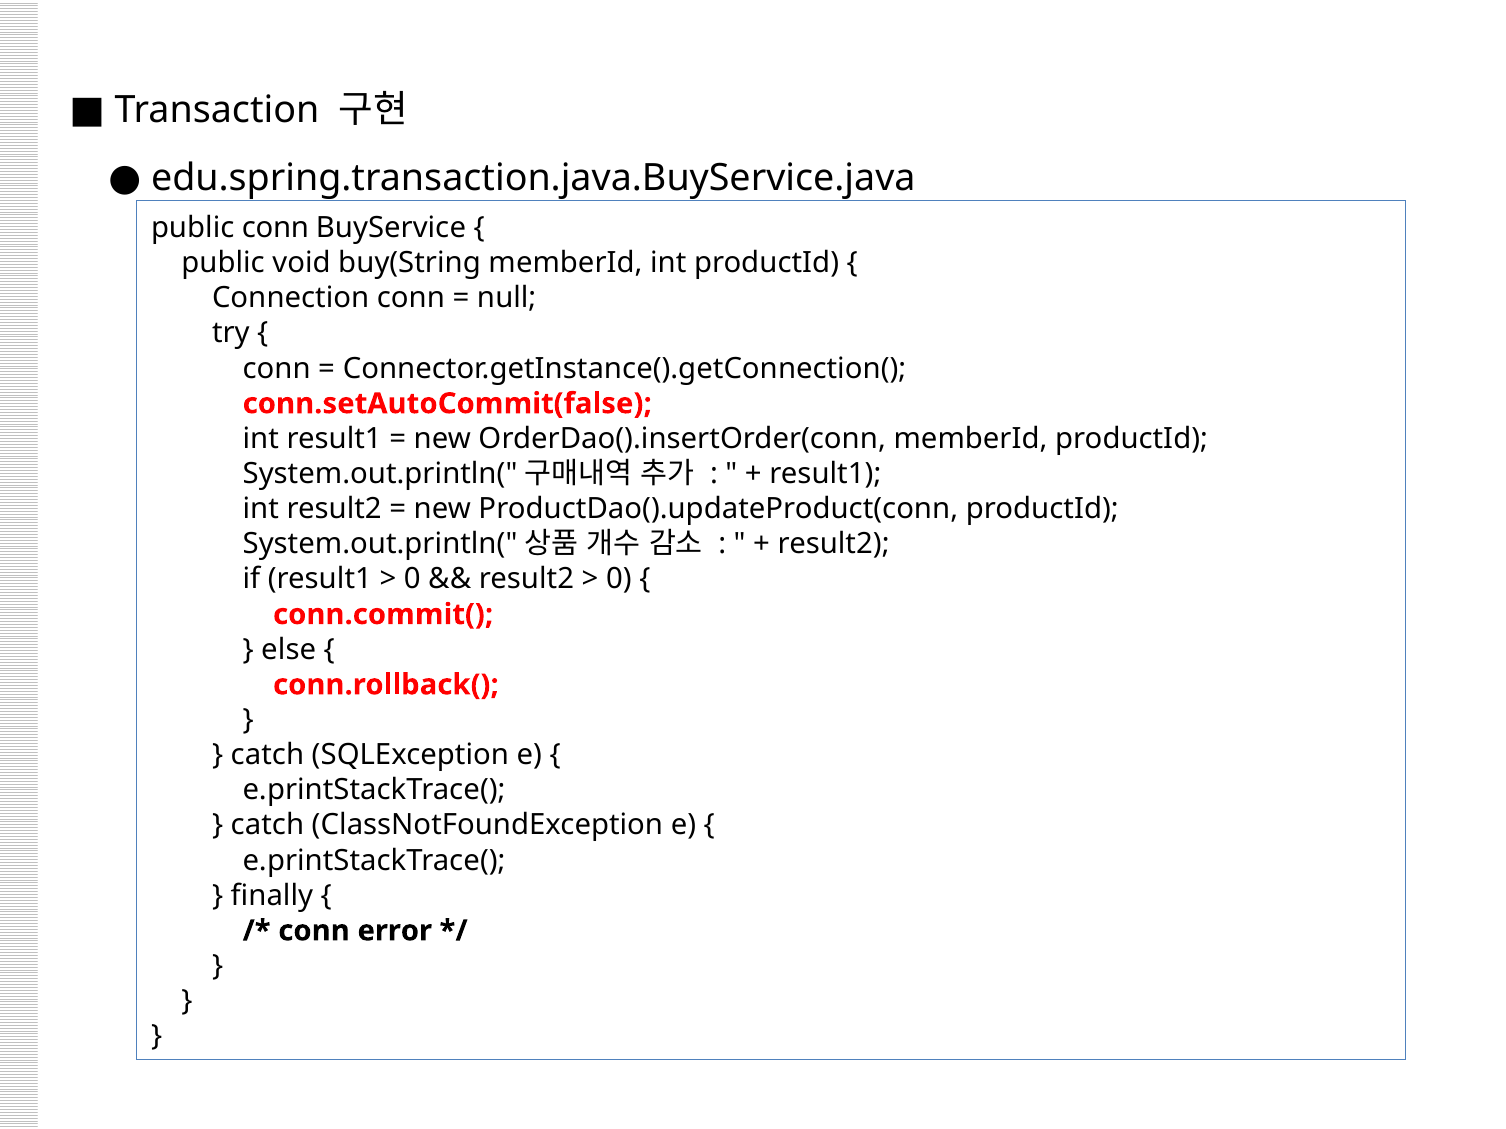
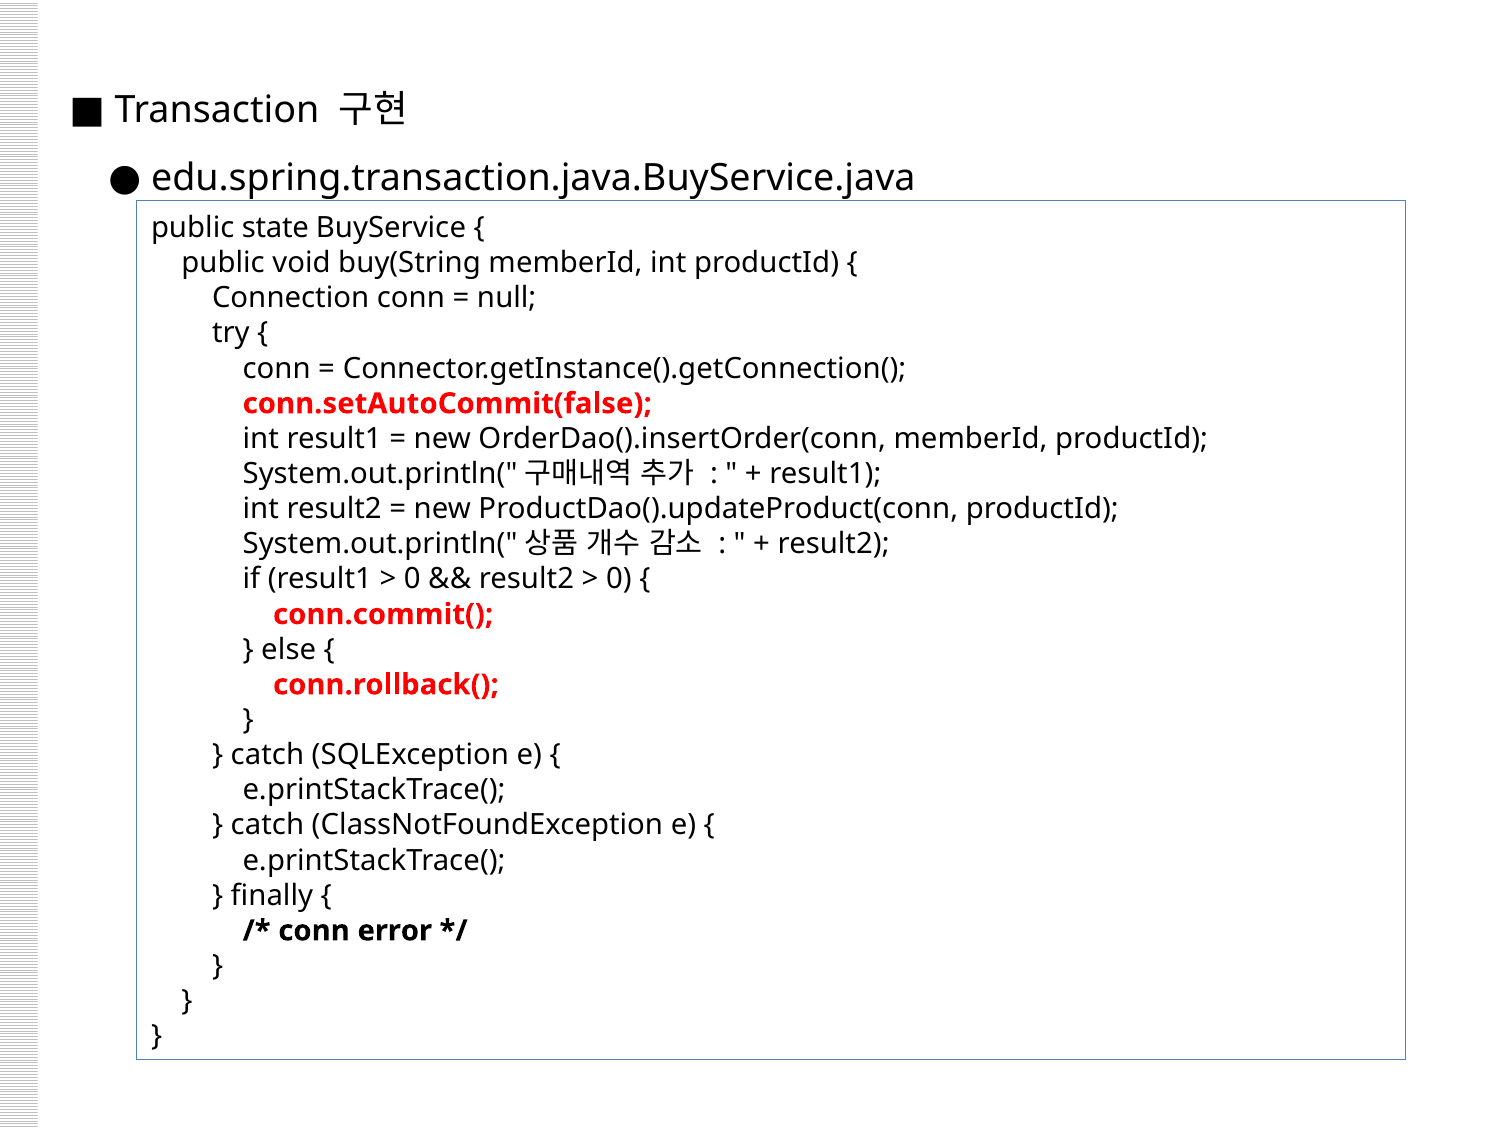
public conn: conn -> state (275, 228)
